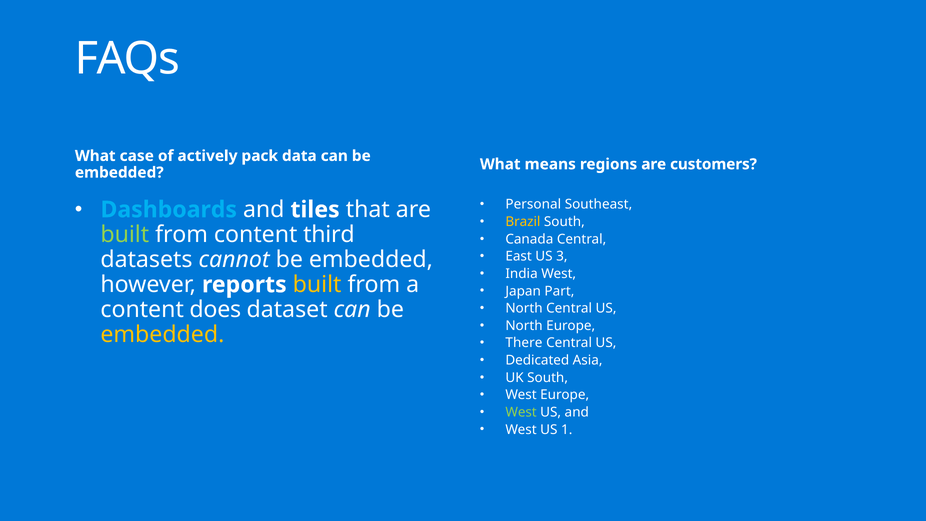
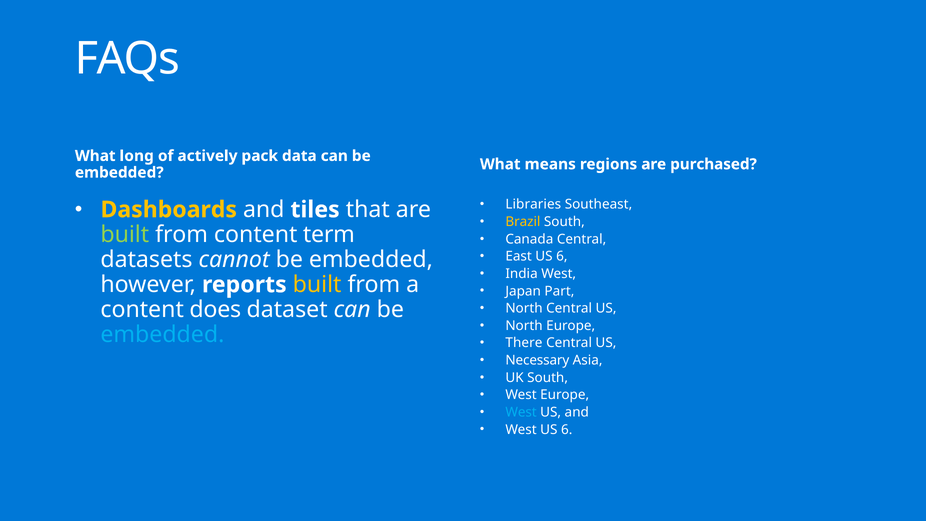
case: case -> long (137, 156)
customers: customers -> purchased (713, 164)
Personal: Personal -> Libraries (533, 204)
Dashboards colour: light blue -> yellow (169, 210)
third: third -> term (329, 235)
East US 3: 3 -> 6 (562, 256)
embedded colour: yellow -> light blue (162, 335)
Dedicated: Dedicated -> Necessary (537, 360)
West colour: light green -> light blue (521, 412)
West US 1: 1 -> 6 (567, 429)
